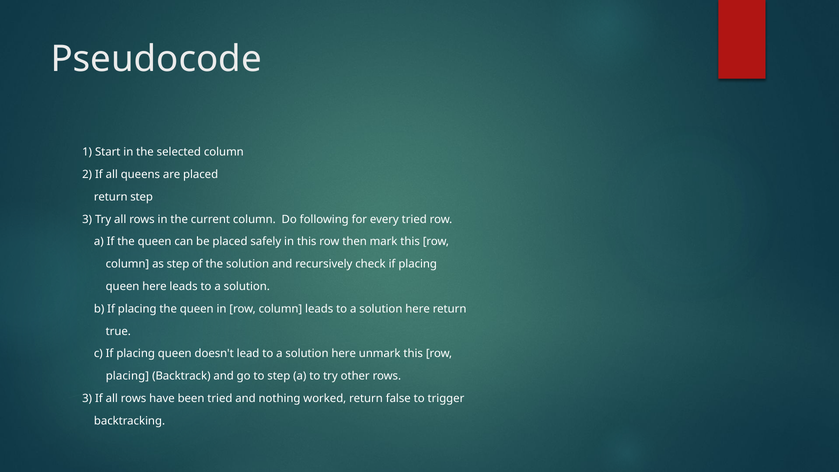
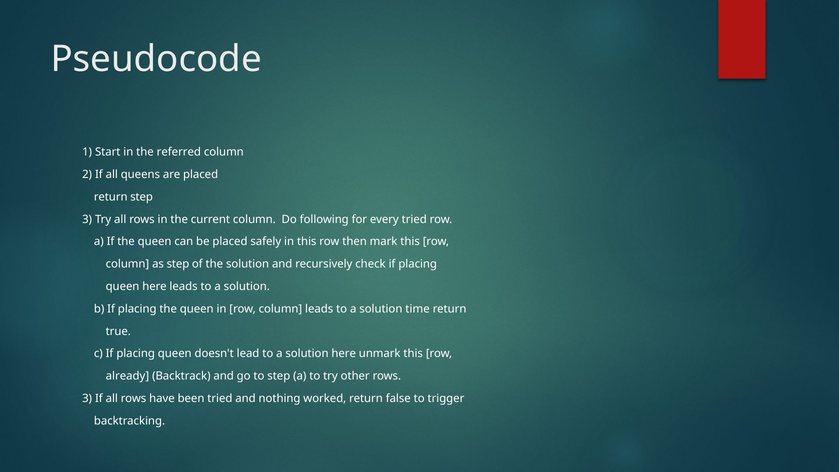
selected: selected -> referred (179, 152)
here: here -> time (418, 309)
placing: placing -> already (127, 376)
